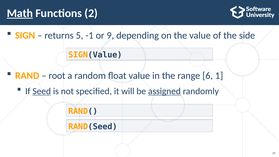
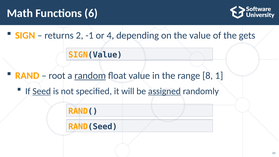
Math underline: present -> none (20, 13)
2: 2 -> 6 (91, 13)
5: 5 -> 2 (80, 35)
9: 9 -> 4 (110, 35)
side: side -> gets (247, 35)
random underline: none -> present (90, 76)
6: 6 -> 8 (208, 76)
